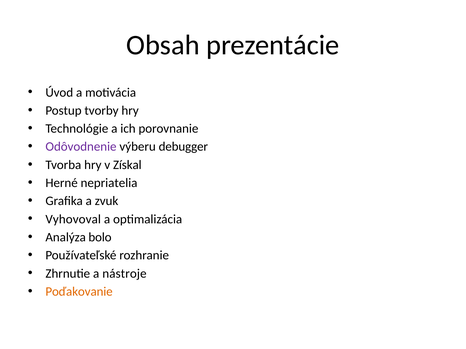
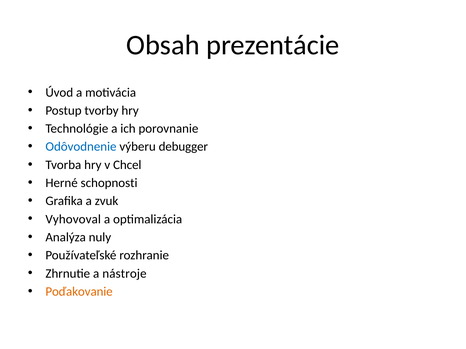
Odôvodnenie colour: purple -> blue (81, 147)
Získal: Získal -> Chcel (127, 165)
nepriatelia: nepriatelia -> schopnosti (109, 183)
bolo: bolo -> nuly (100, 238)
